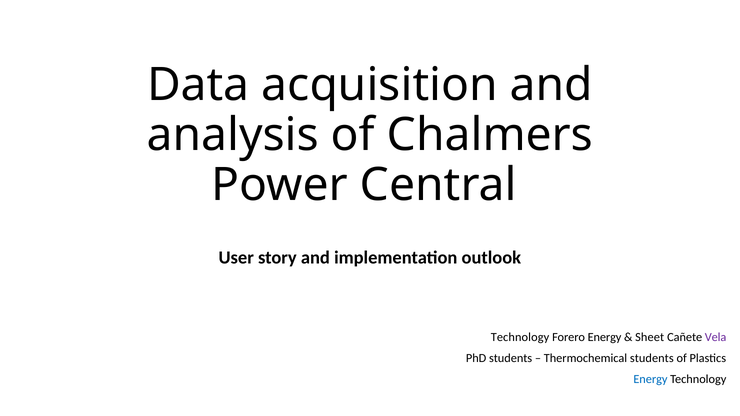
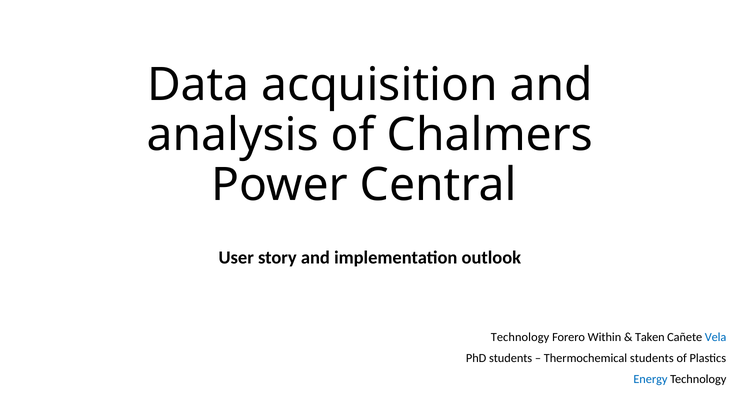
Forero Energy: Energy -> Within (604, 337)
Sheet: Sheet -> Taken (650, 337)
Vela colour: purple -> blue (716, 337)
